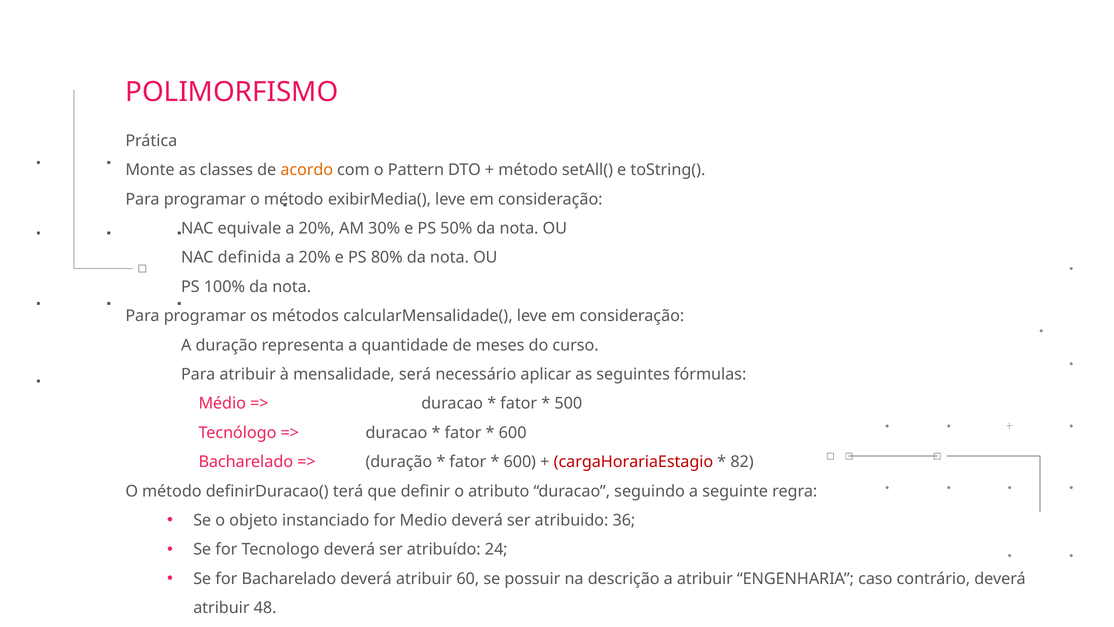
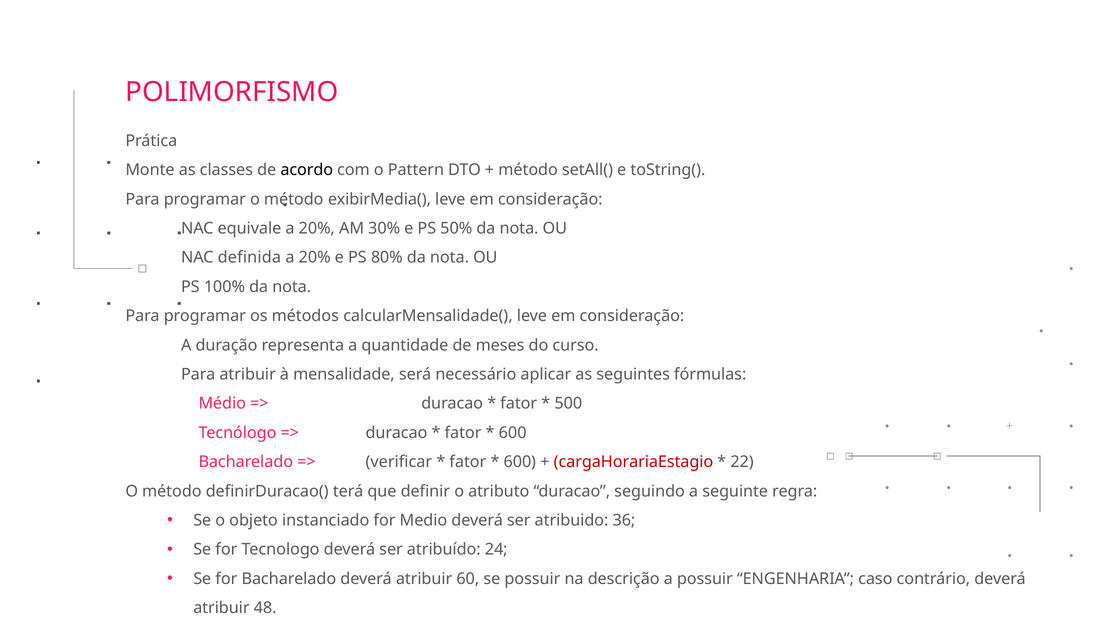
acordo colour: orange -> black (307, 170)
duração: duração -> verificar (399, 462)
82: 82 -> 22 (742, 462)
a atribuir: atribuir -> possuir (705, 579)
